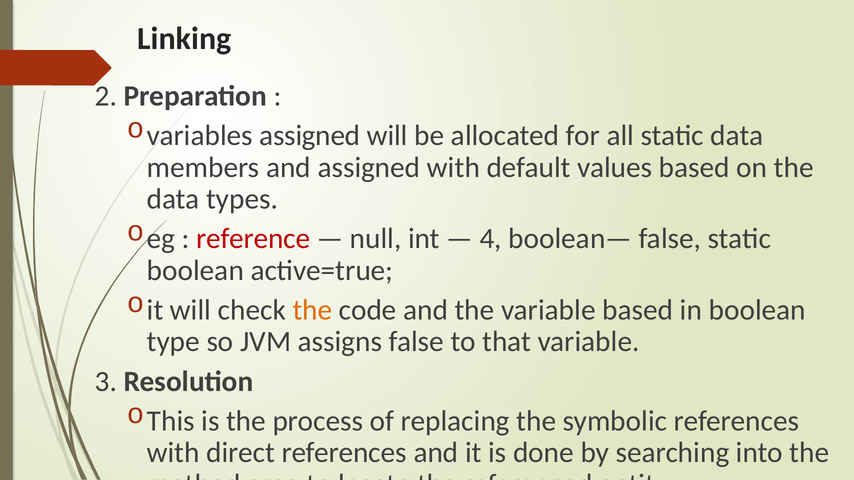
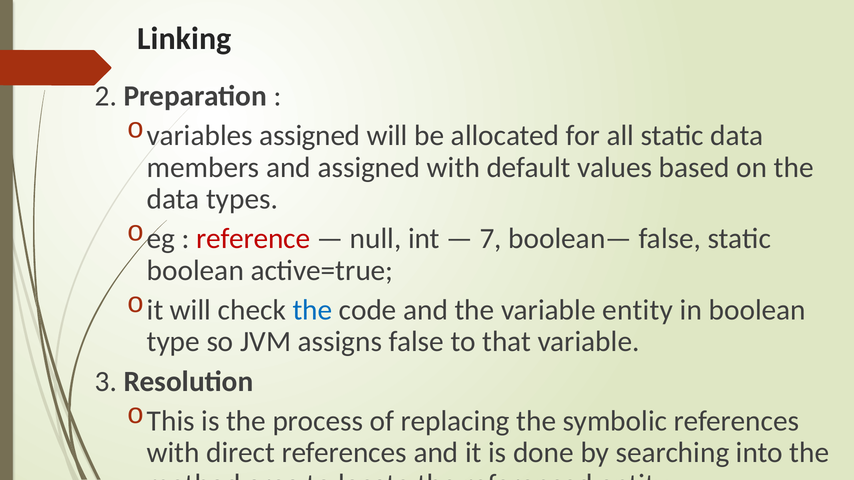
4: 4 -> 7 (491, 239)
the colour: orange -> blue (312, 310)
variable based: based -> entity (638, 310)
